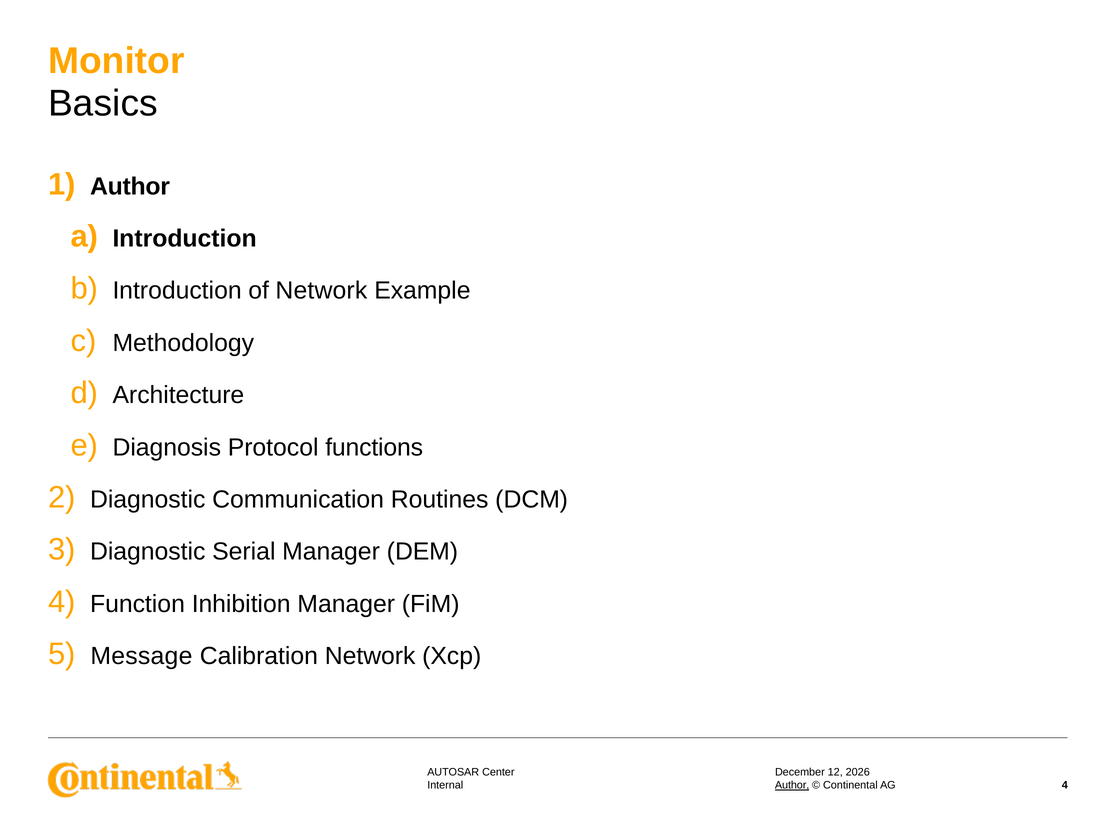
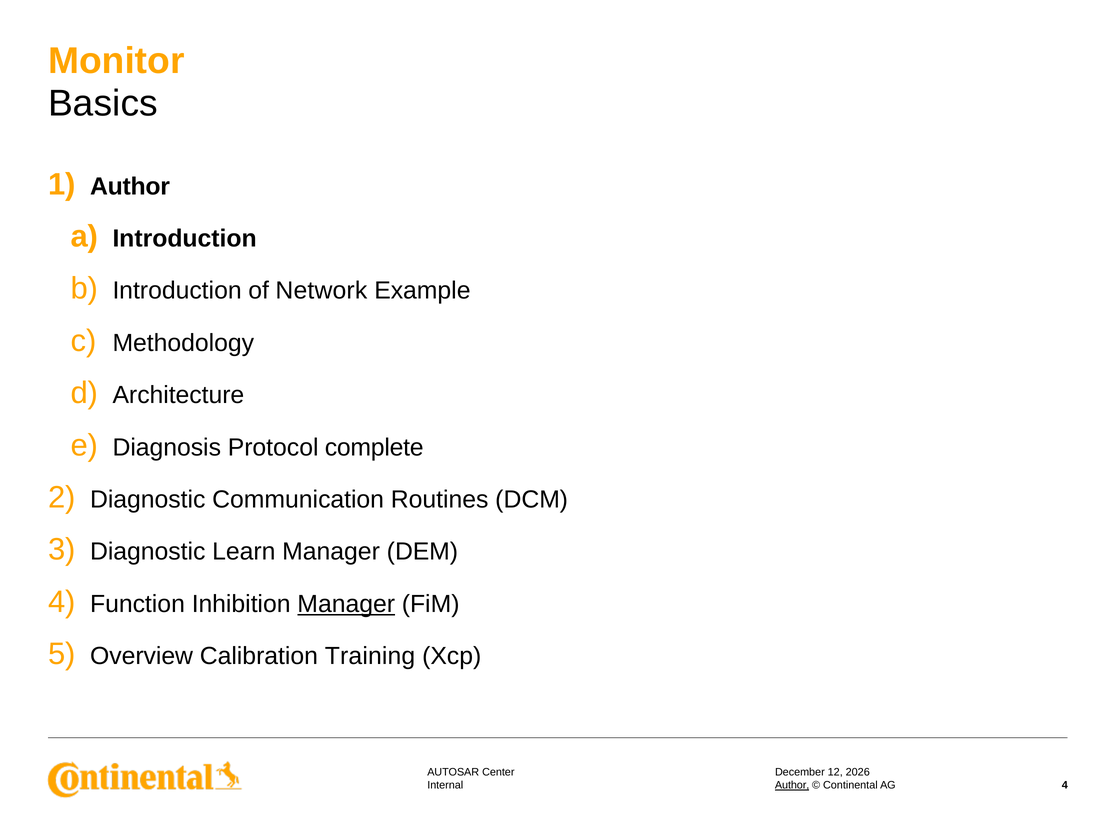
functions: functions -> complete (374, 447)
Serial: Serial -> Learn (244, 552)
Manager underline: none -> present (346, 604)
Message: Message -> Overview (142, 656)
Calibration Network: Network -> Training (370, 656)
